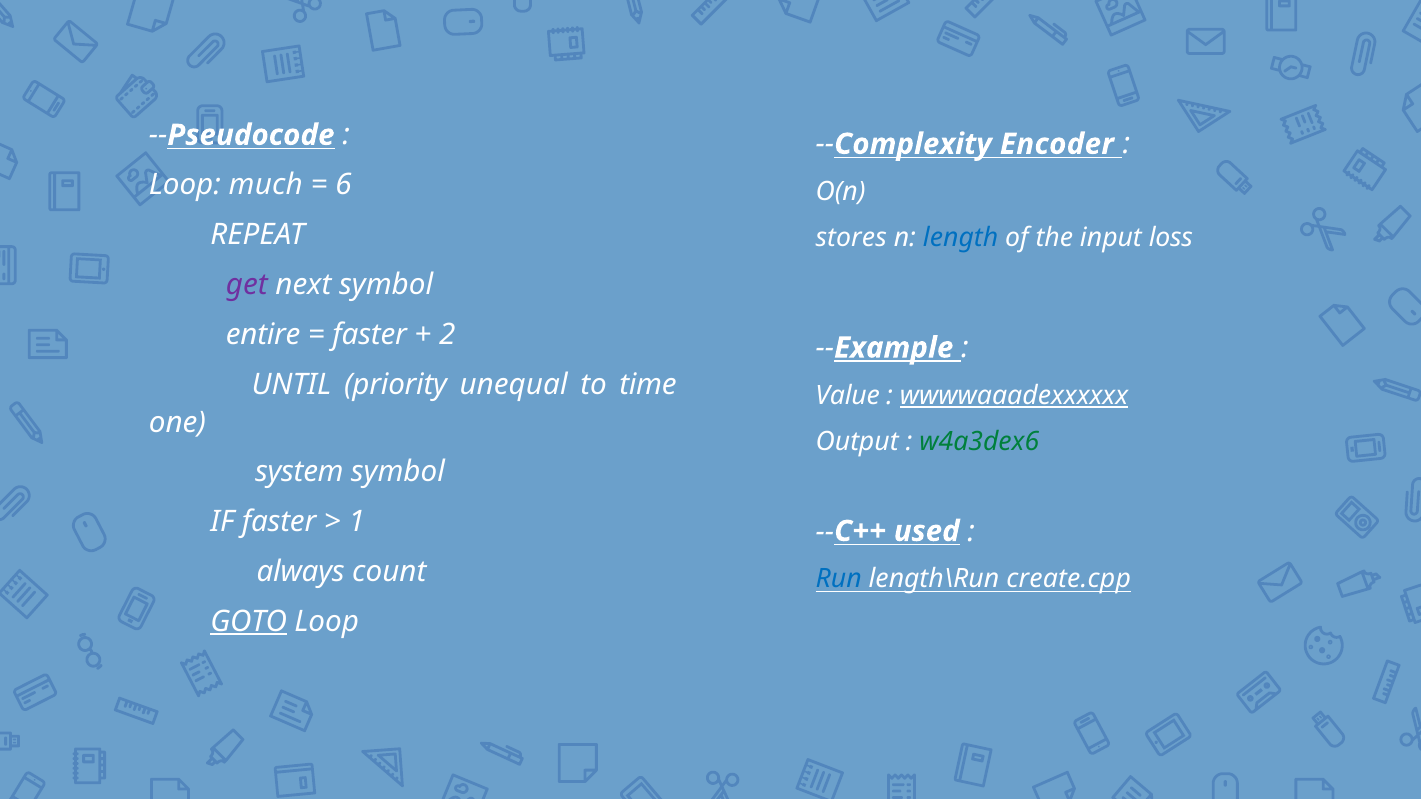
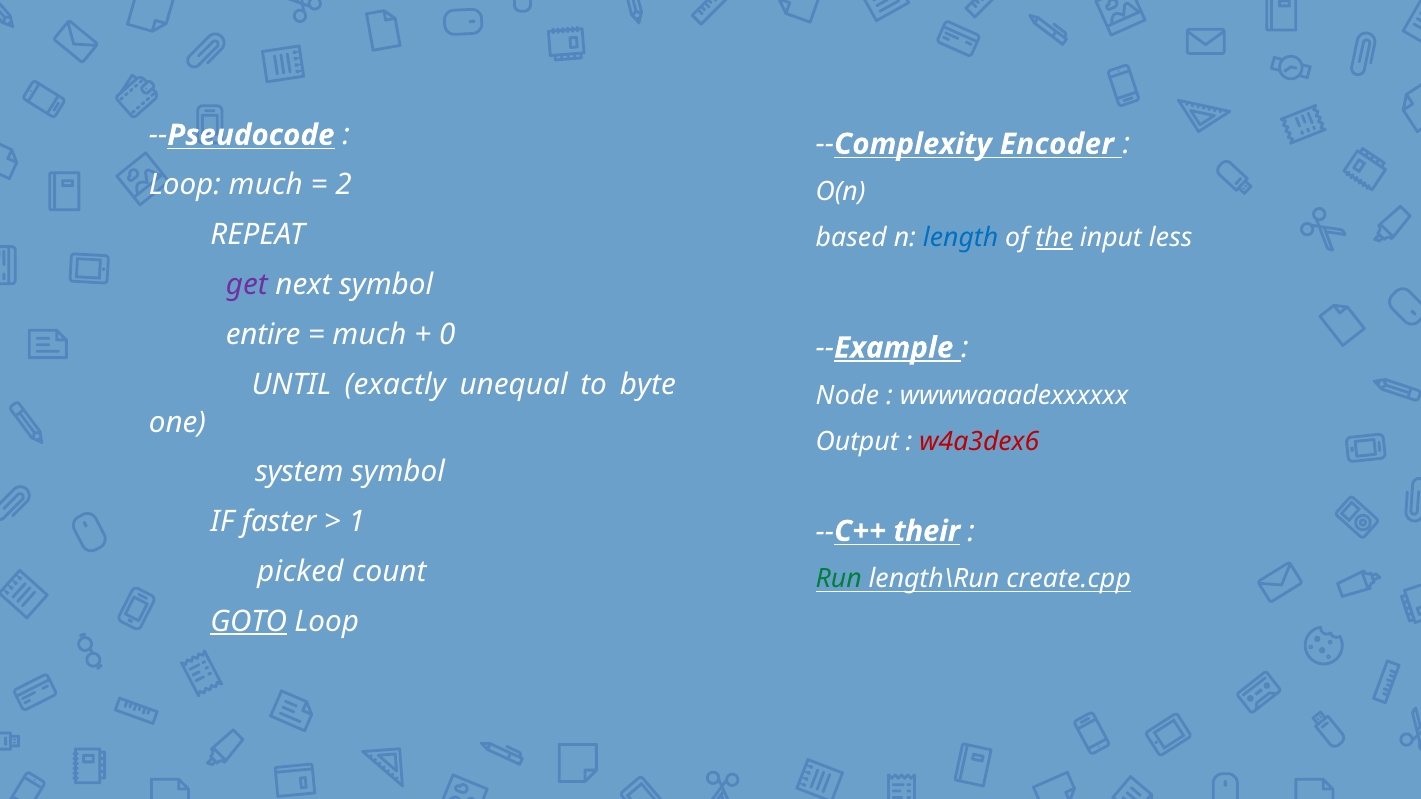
6: 6 -> 2 (343, 185)
stores: stores -> based (851, 238)
the underline: none -> present (1054, 238)
loss: loss -> less (1171, 238)
faster: faster -> much (370, 335)
2: 2 -> 0 (447, 335)
priority: priority -> exactly (395, 384)
time: time -> byte (648, 384)
Value: Value -> Node (847, 395)
wwwwaaadexxxxxx underline: present -> none (1014, 395)
w4a3dex6 colour: green -> red (979, 442)
used: used -> their (927, 531)
always: always -> picked (300, 572)
Run colour: blue -> green (839, 579)
